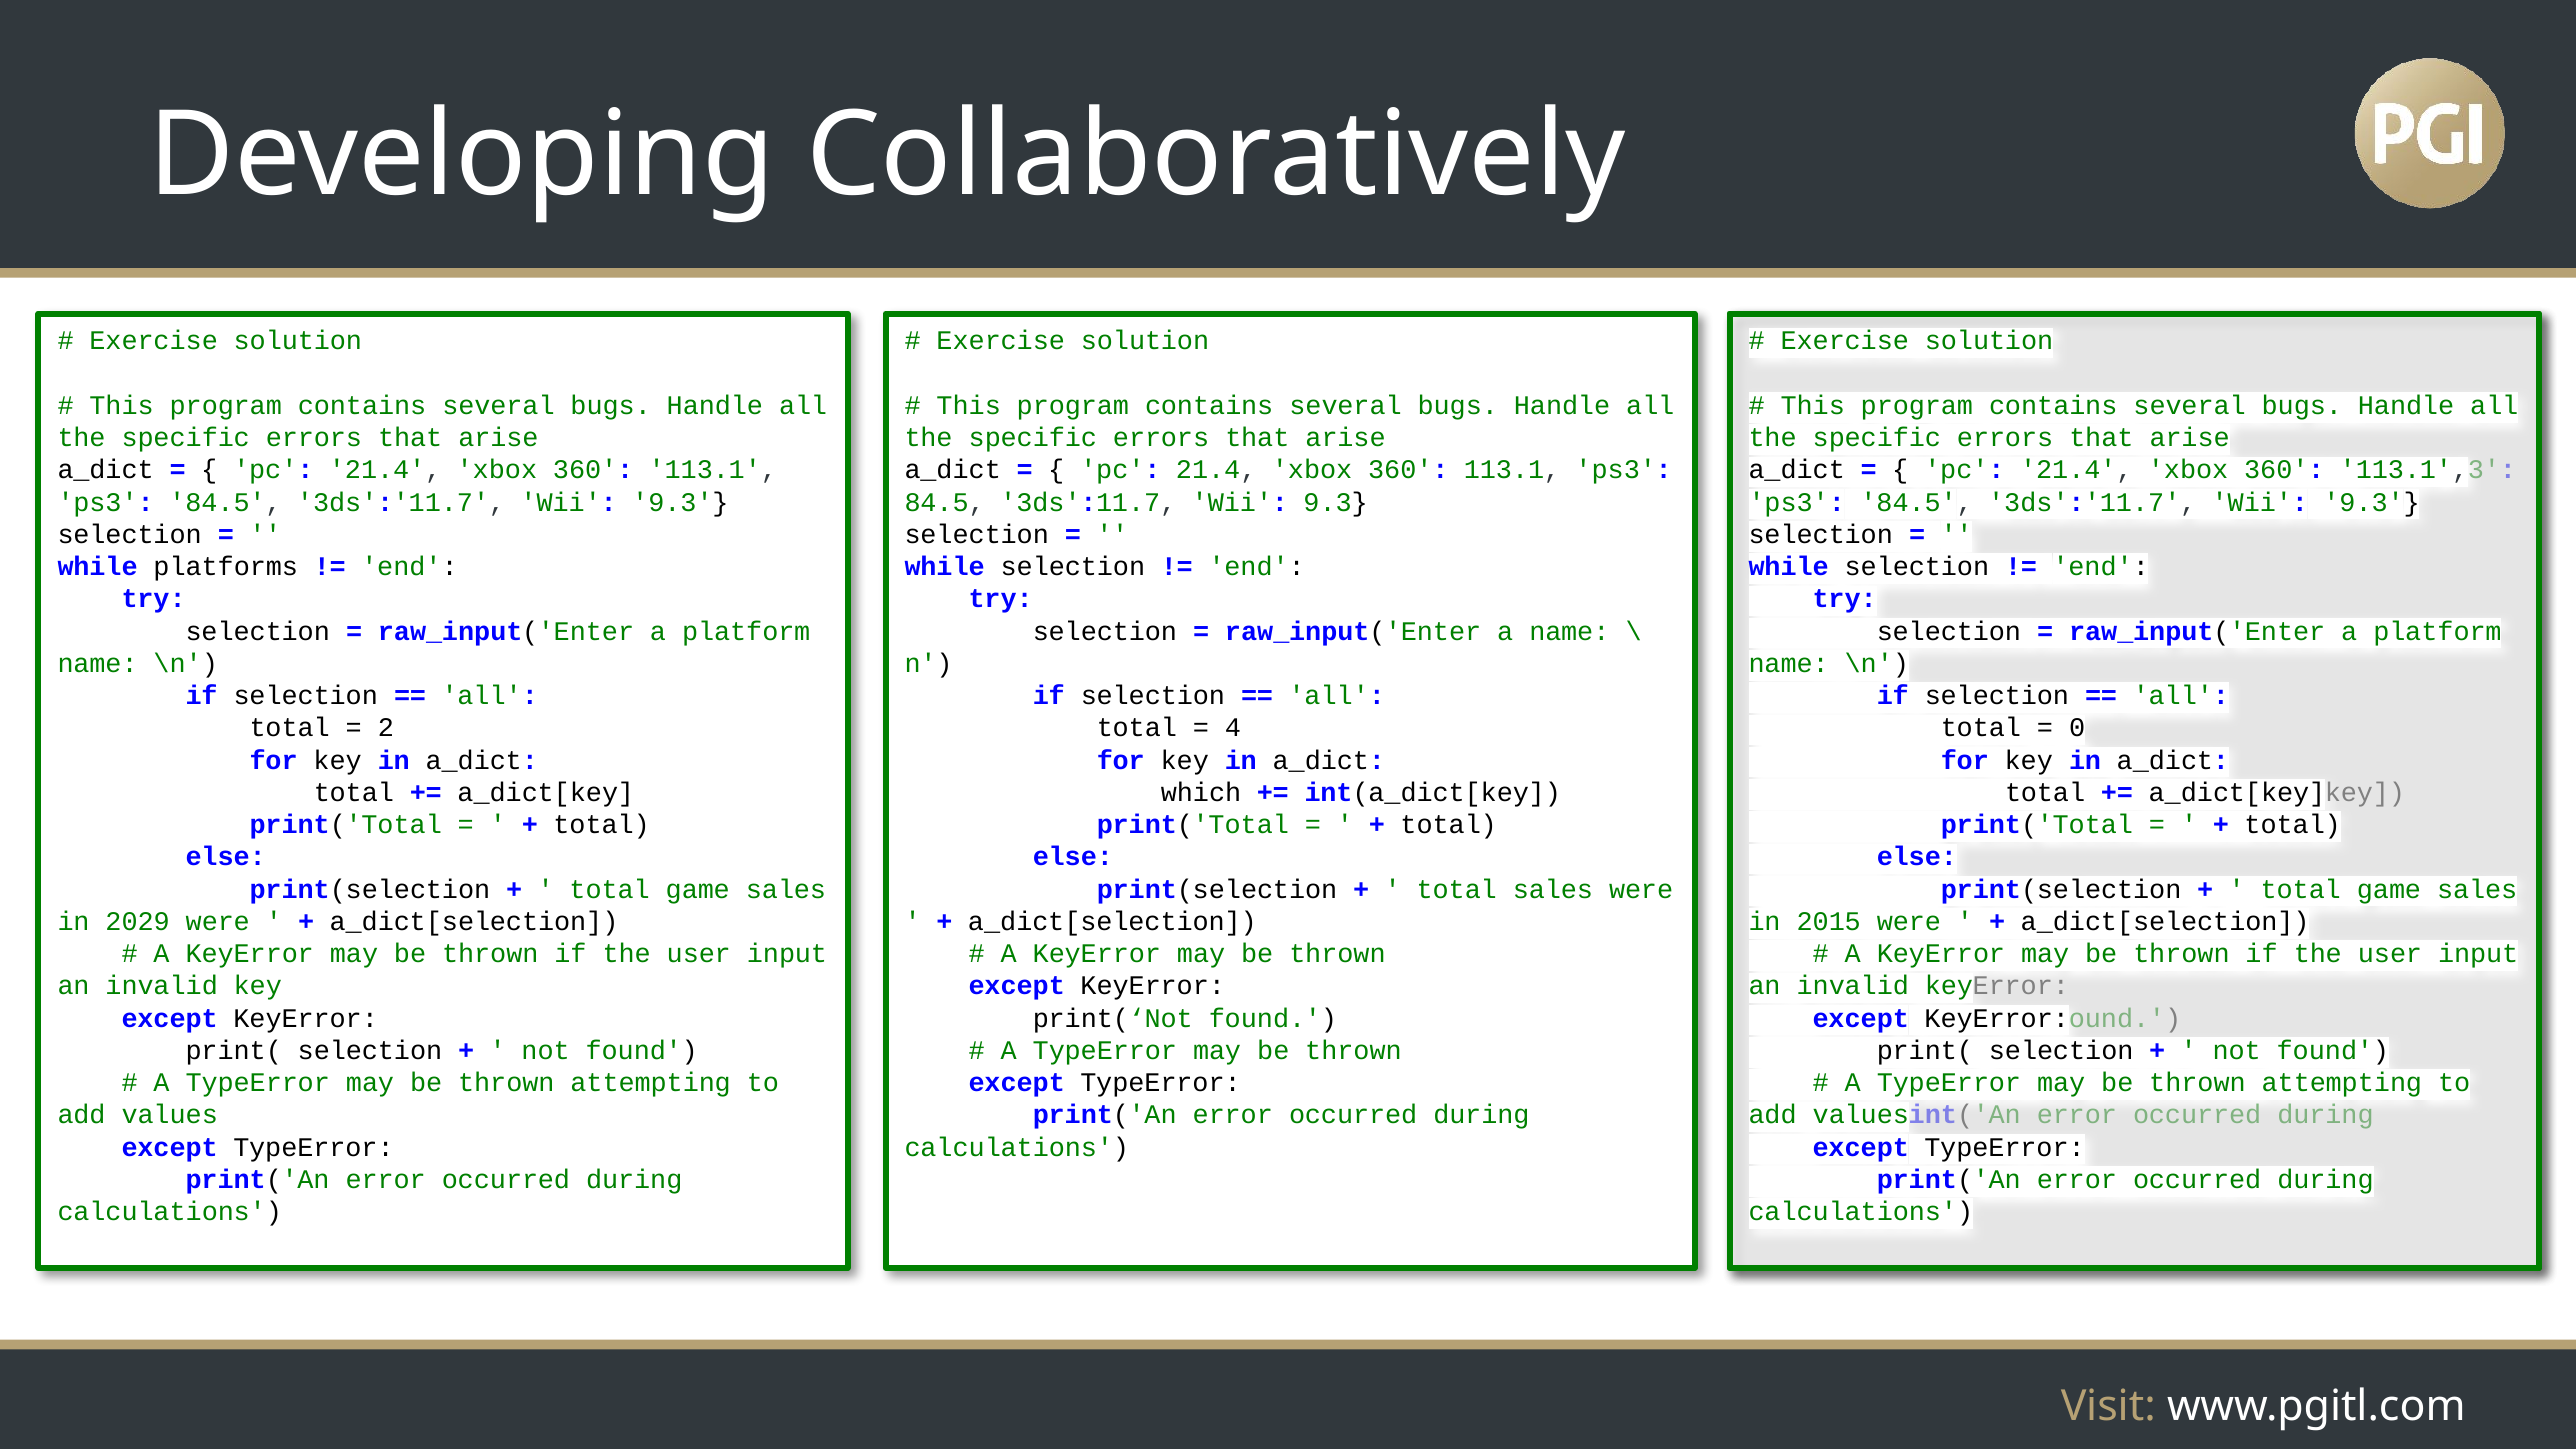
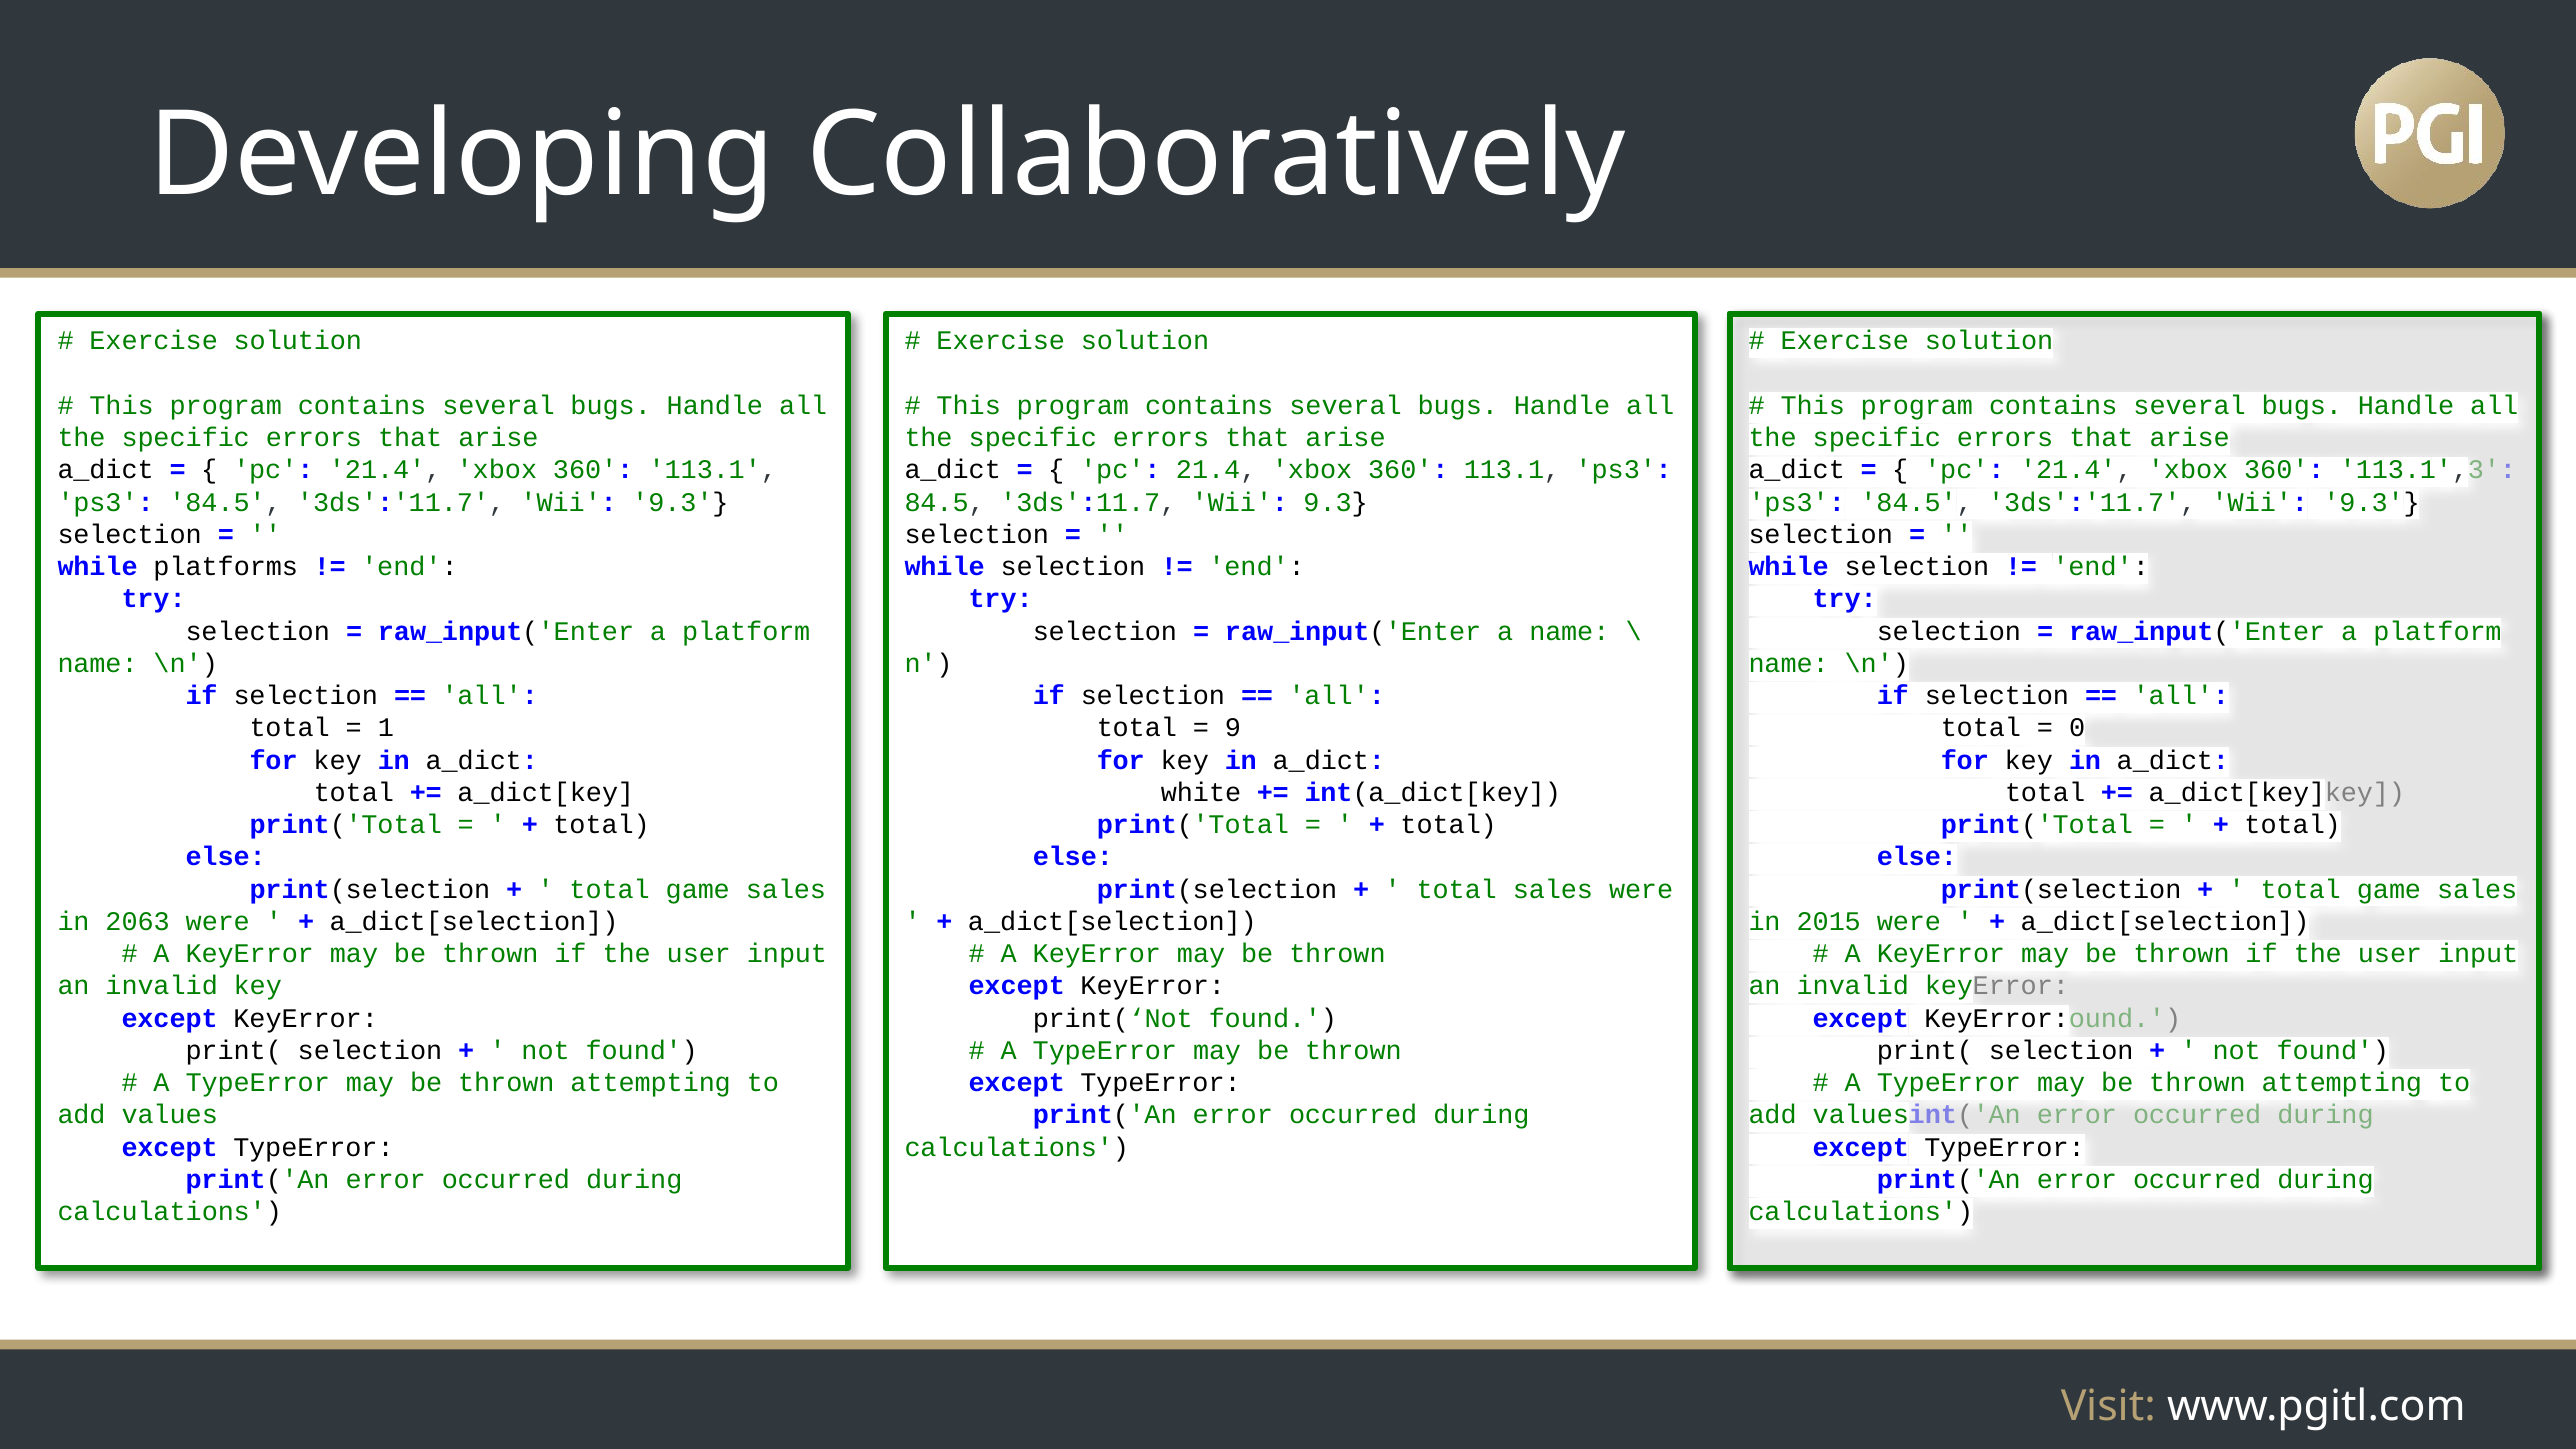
2: 2 -> 1 (386, 728)
4: 4 -> 9 (1233, 728)
which: which -> white (1201, 793)
2029: 2029 -> 2063 (138, 922)
